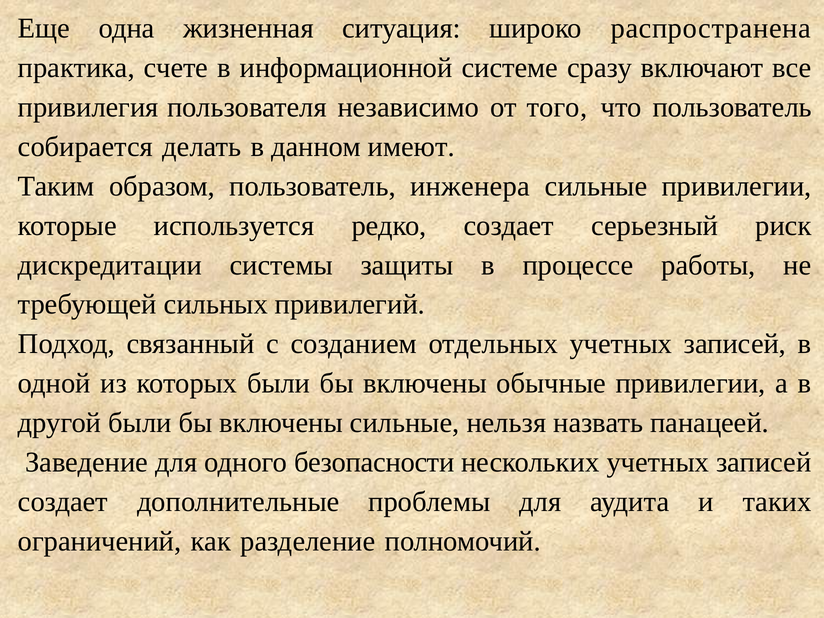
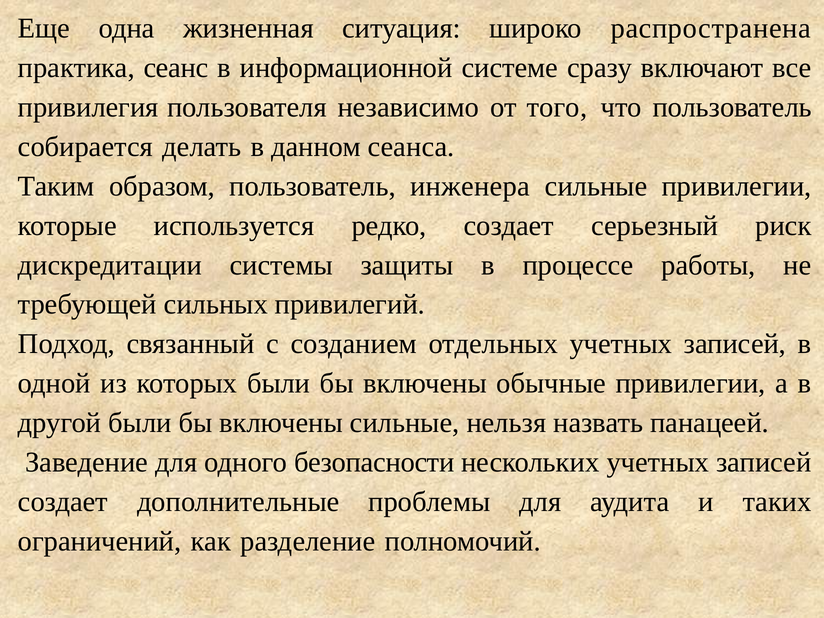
счете: счете -> сеанс (176, 68)
имеют: имеют -> сеанса (411, 147)
